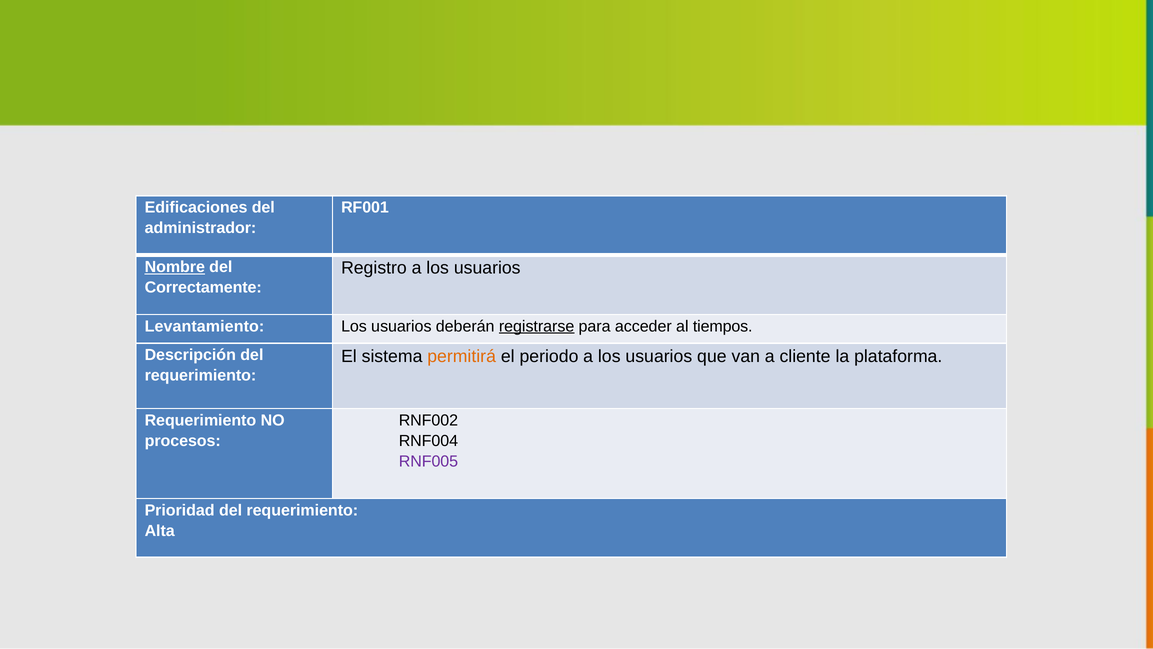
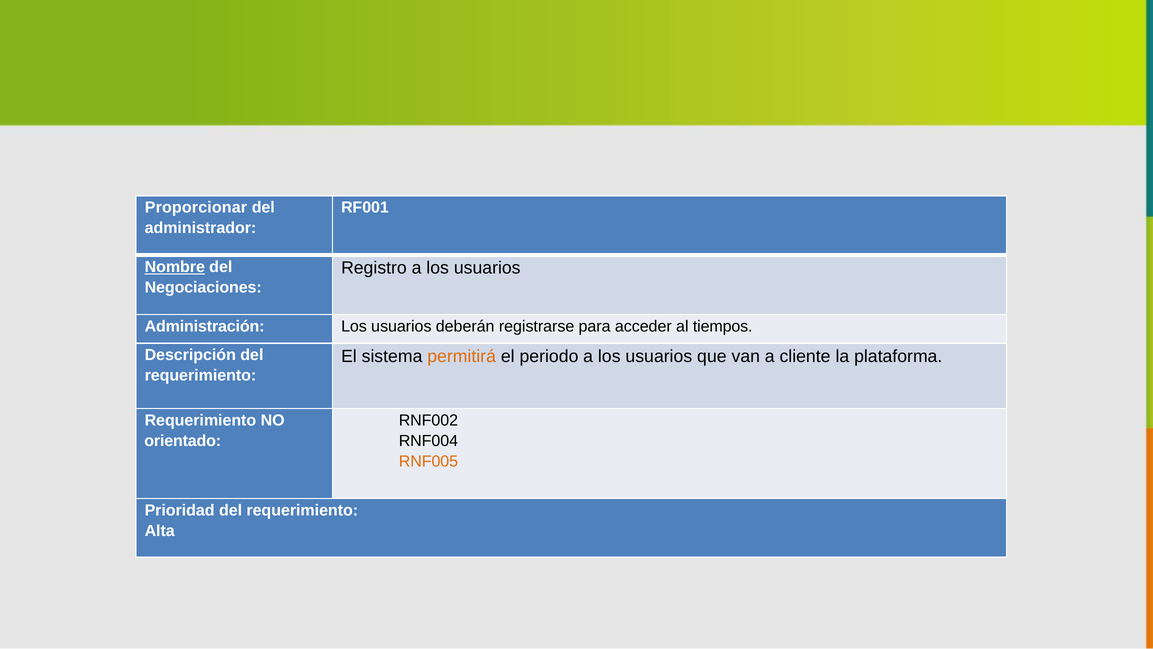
Edificaciones: Edificaciones -> Proporcionar (196, 207)
Correctamente: Correctamente -> Negociaciones (203, 287)
Levantamiento: Levantamiento -> Administración (205, 326)
registrarse underline: present -> none (537, 326)
procesos: procesos -> orientado (183, 441)
RNF005 colour: purple -> orange (428, 461)
